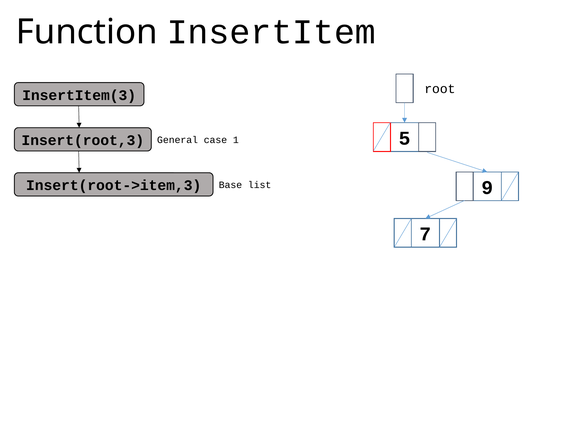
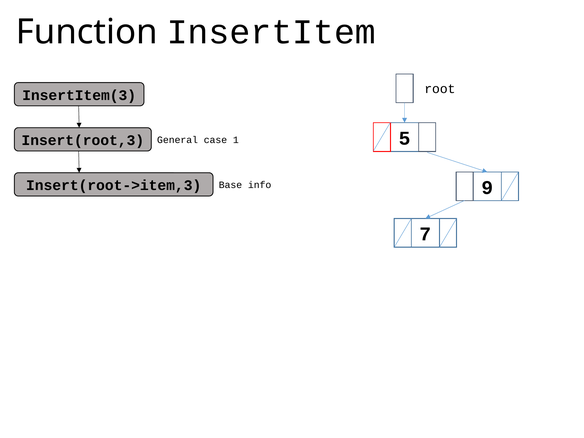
list: list -> info (260, 185)
